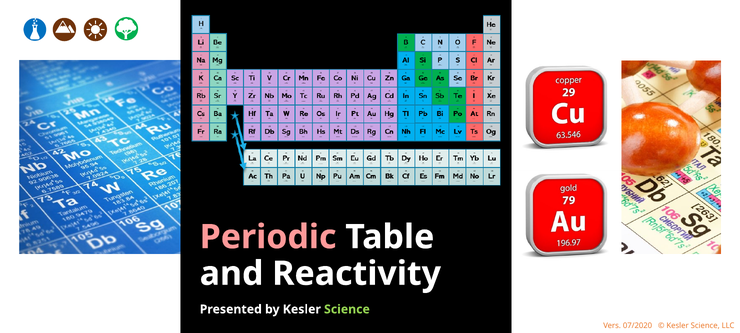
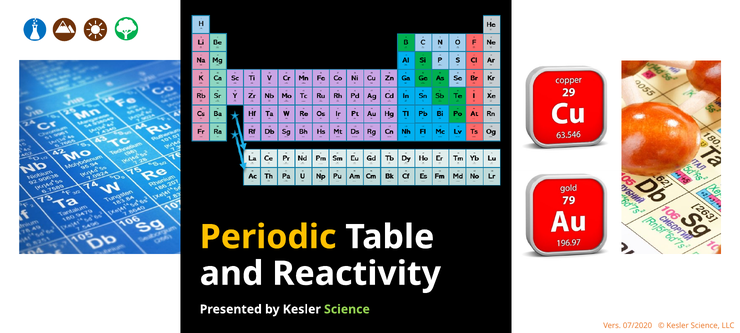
Periodic colour: pink -> yellow (268, 237)
